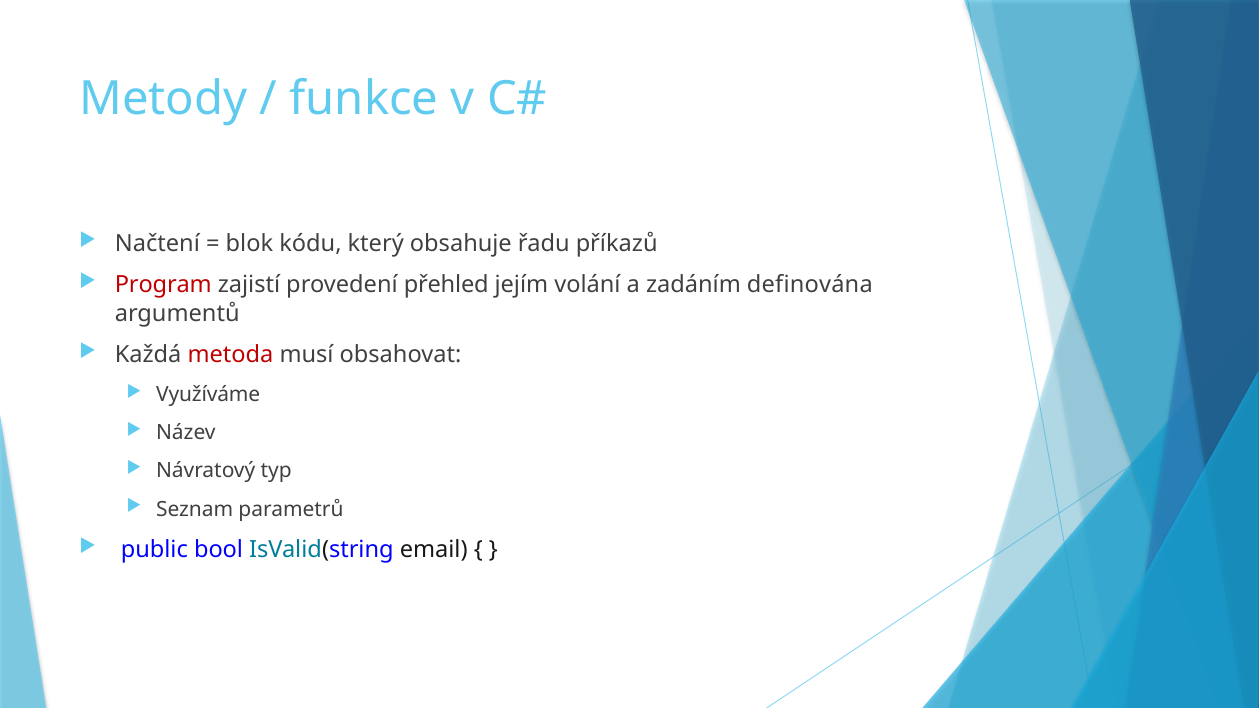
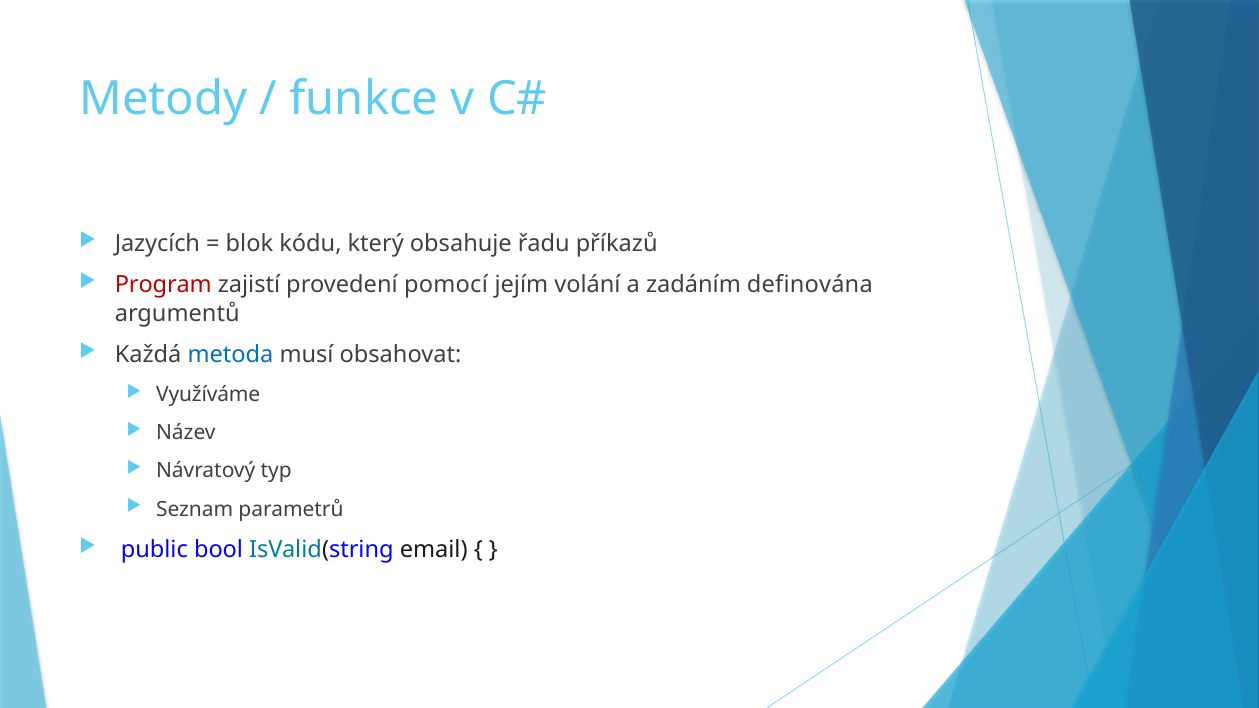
Načtení: Načtení -> Jazycích (157, 244)
přehled: přehled -> pomocí (446, 285)
metoda colour: red -> blue (230, 355)
